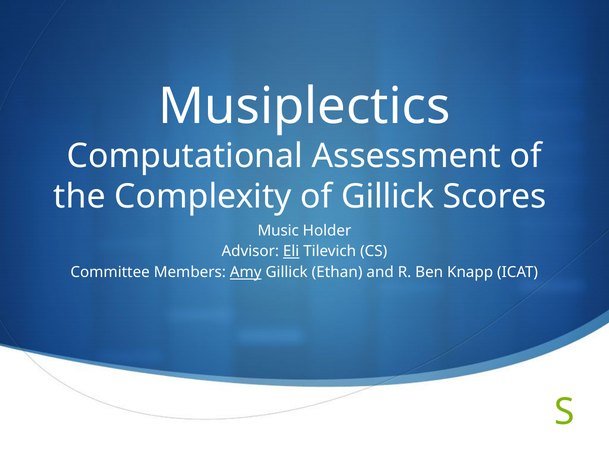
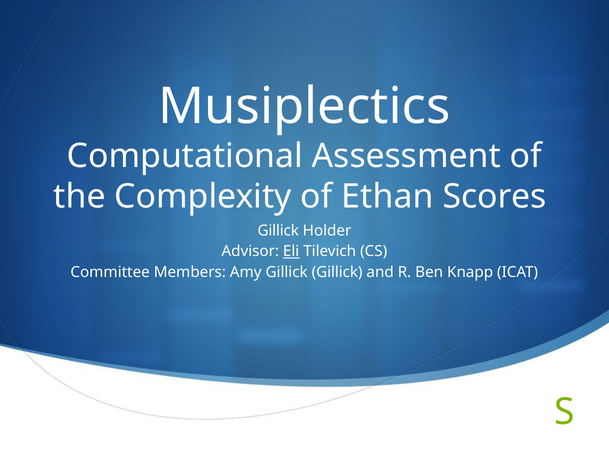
of Gillick: Gillick -> Ethan (387, 197)
Music: Music -> Gillick (278, 231)
Amy underline: present -> none (246, 272)
Gillick Ethan: Ethan -> Gillick (337, 272)
